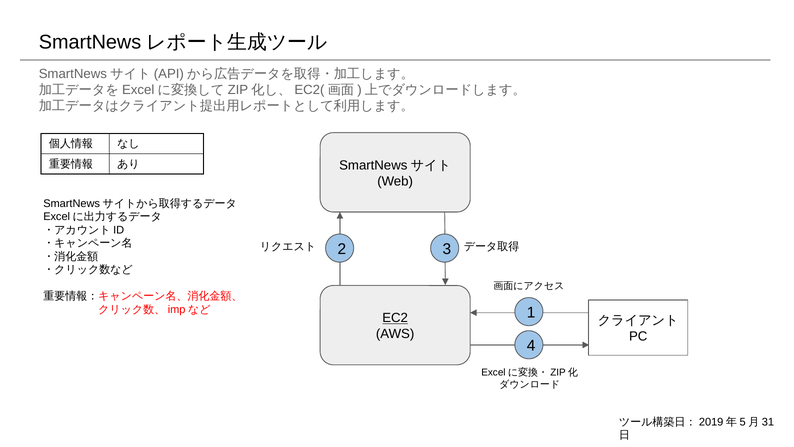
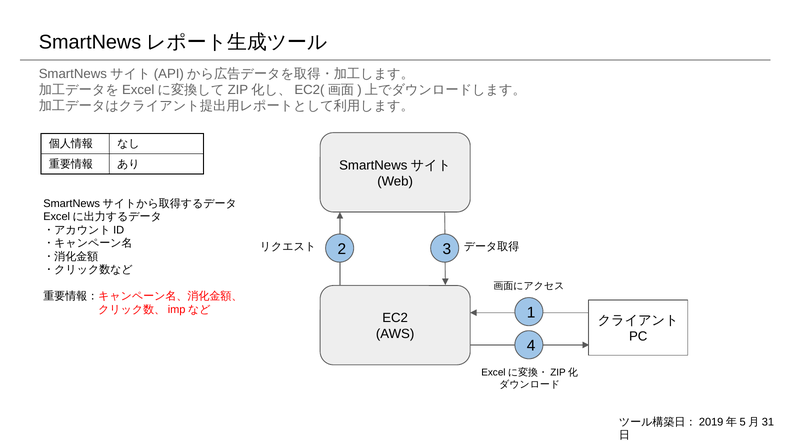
EC2 underline: present -> none (395, 318)
